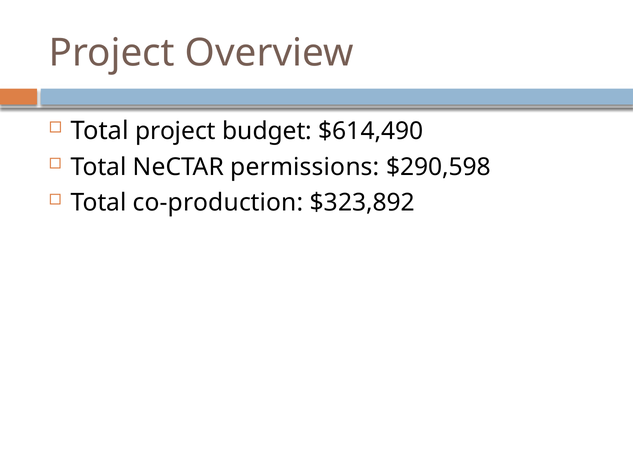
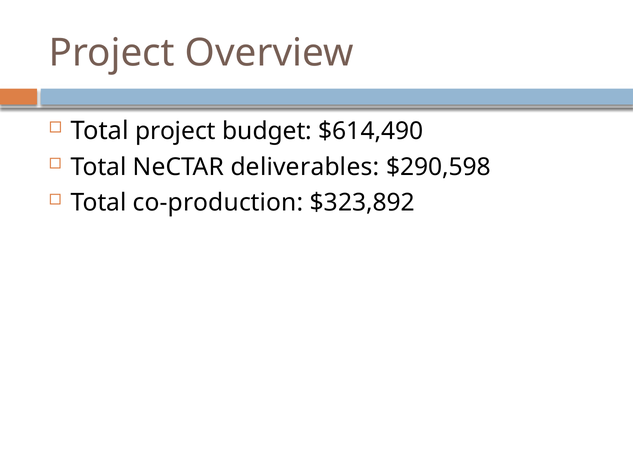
permissions: permissions -> deliverables (305, 167)
